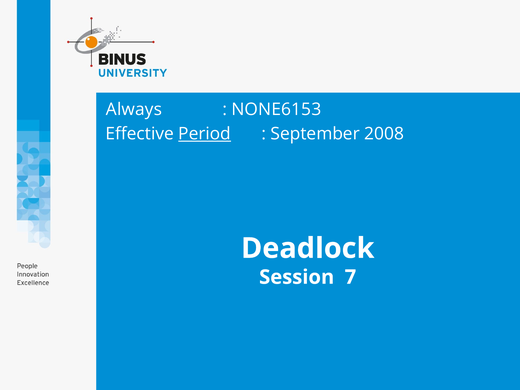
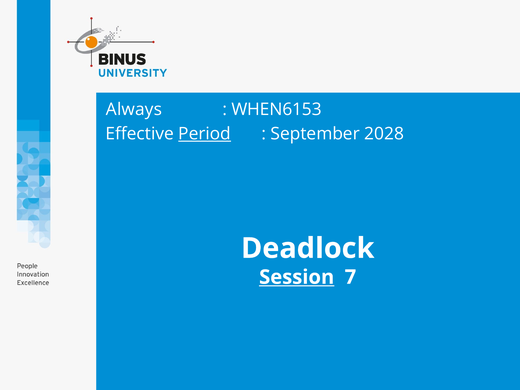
NONE6153: NONE6153 -> WHEN6153 (276, 110)
2008: 2008 -> 2028 (384, 134)
Session underline: none -> present (297, 277)
